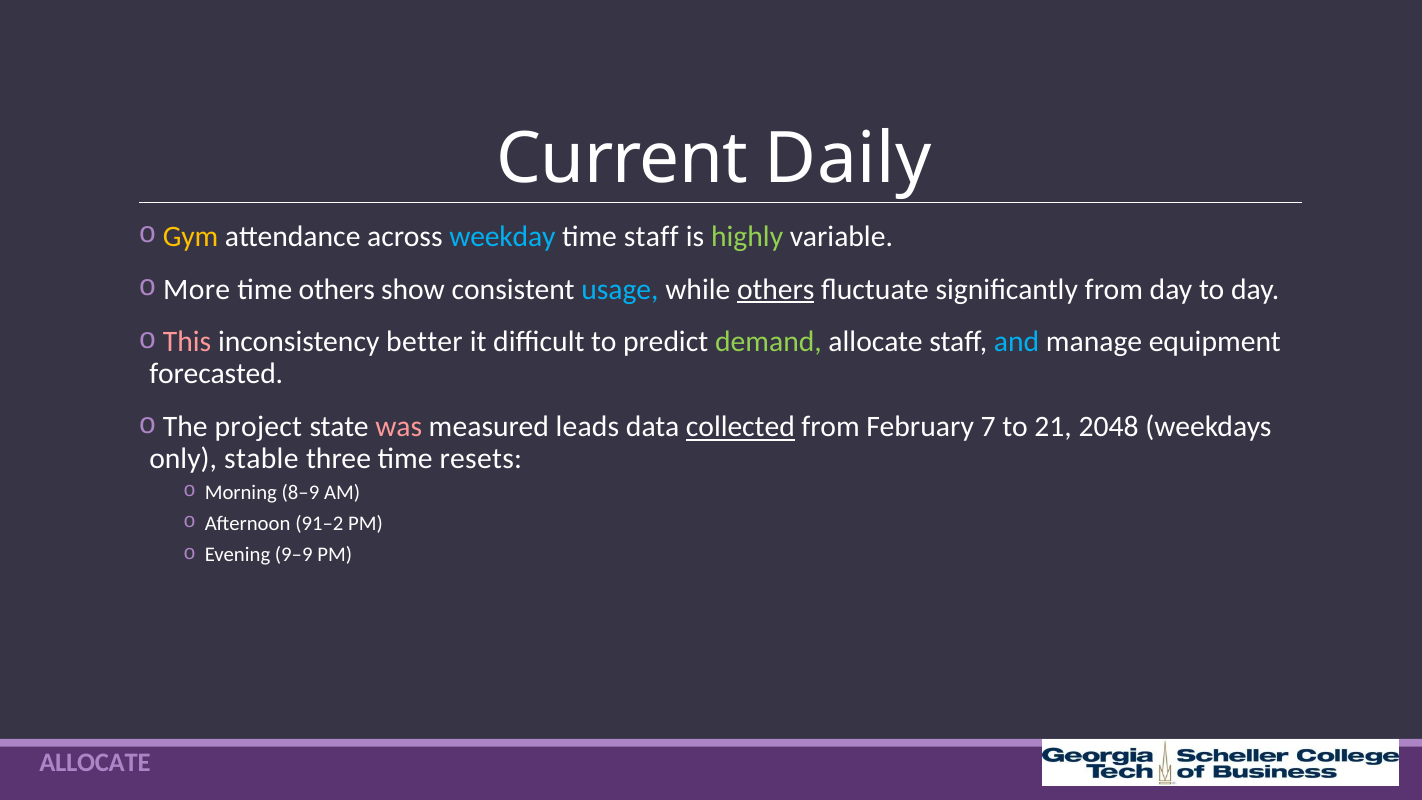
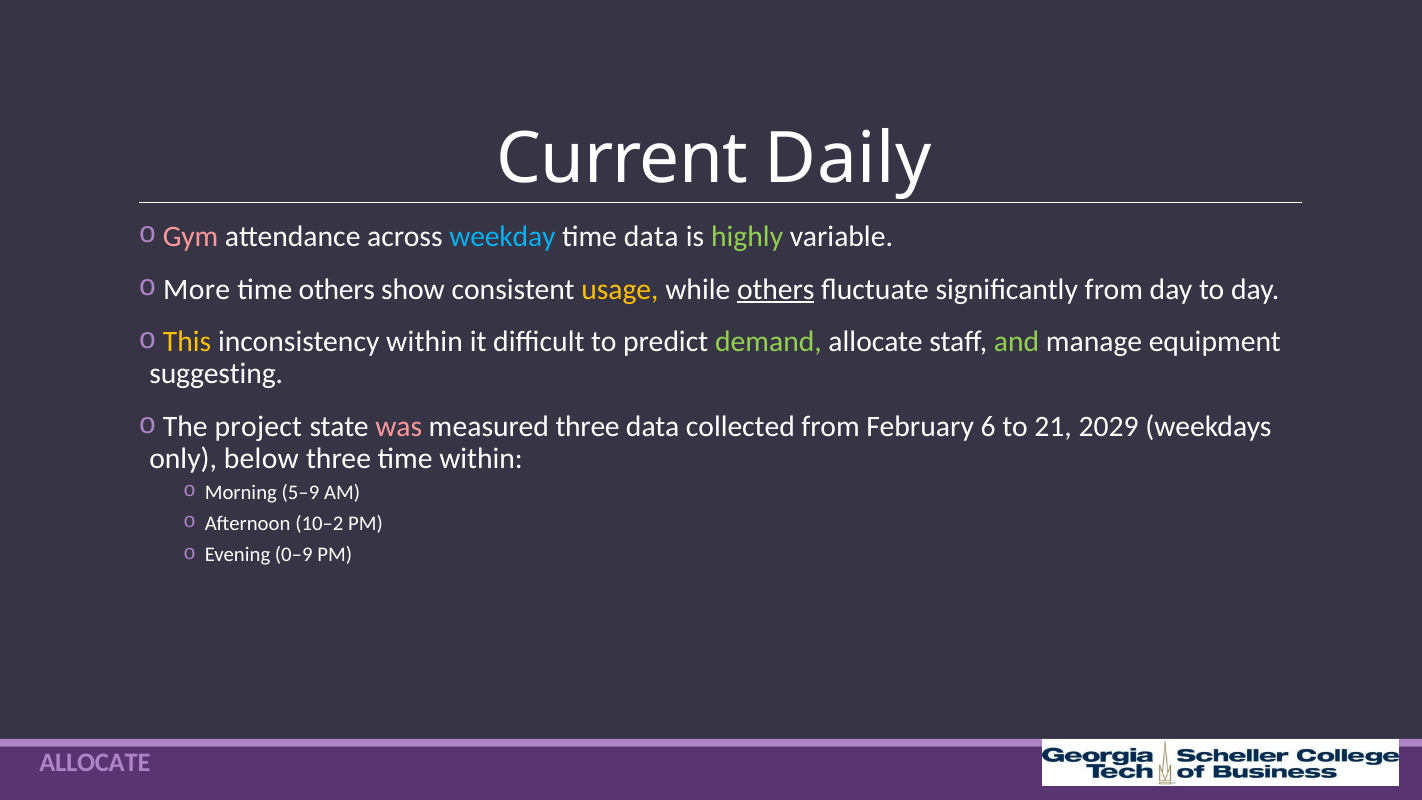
Gym colour: yellow -> pink (191, 236)
time staff: staff -> data (651, 236)
usage colour: light blue -> yellow (620, 289)
This colour: pink -> yellow (187, 342)
inconsistency better: better -> within (425, 342)
and colour: light blue -> light green (1016, 342)
forecasted: forecasted -> suggesting (216, 374)
measured leads: leads -> three (588, 427)
collected underline: present -> none (740, 427)
7: 7 -> 6 (988, 427)
2048: 2048 -> 2029 (1109, 427)
stable: stable -> below (261, 459)
time resets: resets -> within (481, 459)
8–9: 8–9 -> 5–9 (300, 492)
91–2: 91–2 -> 10–2 (319, 524)
9–9: 9–9 -> 0–9 (294, 555)
